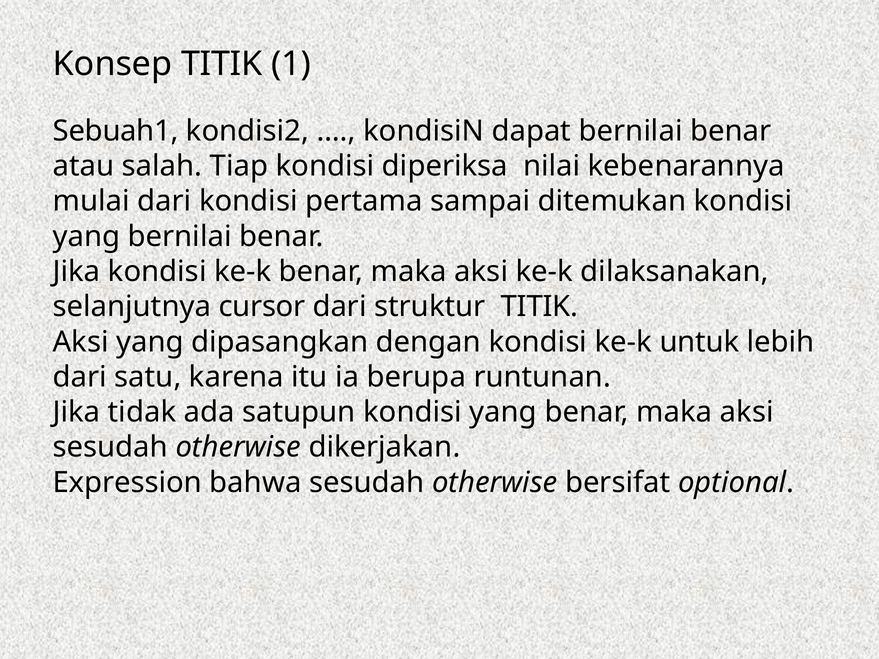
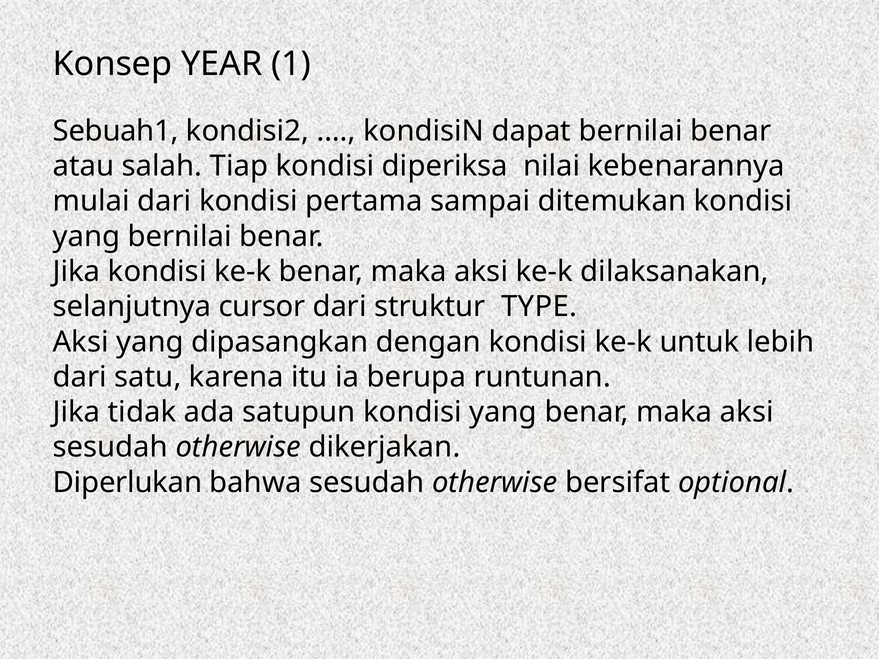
Konsep TITIK: TITIK -> YEAR (222, 64)
struktur TITIK: TITIK -> TYPE (539, 307)
Expression: Expression -> Diperlukan (127, 483)
